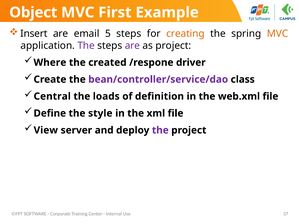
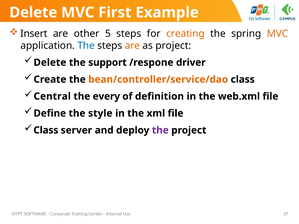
Object: Object -> Delete (33, 12)
email: email -> other (87, 34)
The colour: purple -> blue (86, 46)
are colour: purple -> orange (132, 46)
Where: Where -> Delete (50, 63)
created: created -> support (107, 63)
bean/controller/service/dao colour: purple -> orange (158, 79)
loads: loads -> every (106, 96)
View: View -> Class (46, 130)
